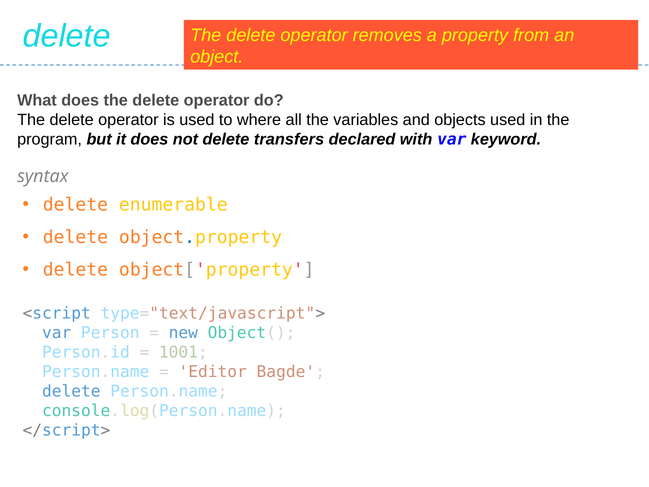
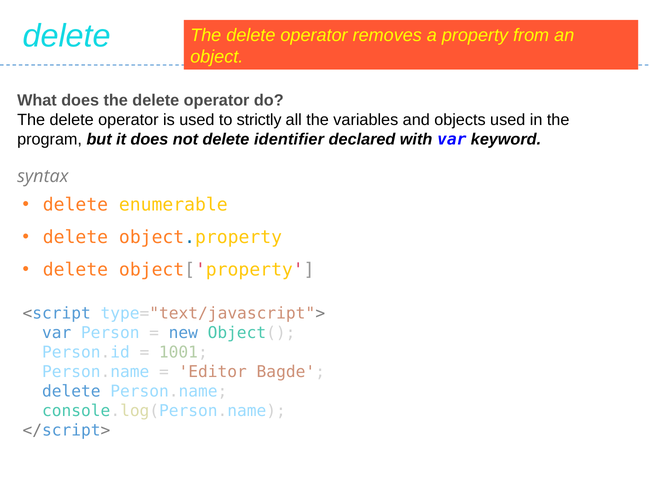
where: where -> strictly (259, 120)
transfers: transfers -> identifier (289, 140)
